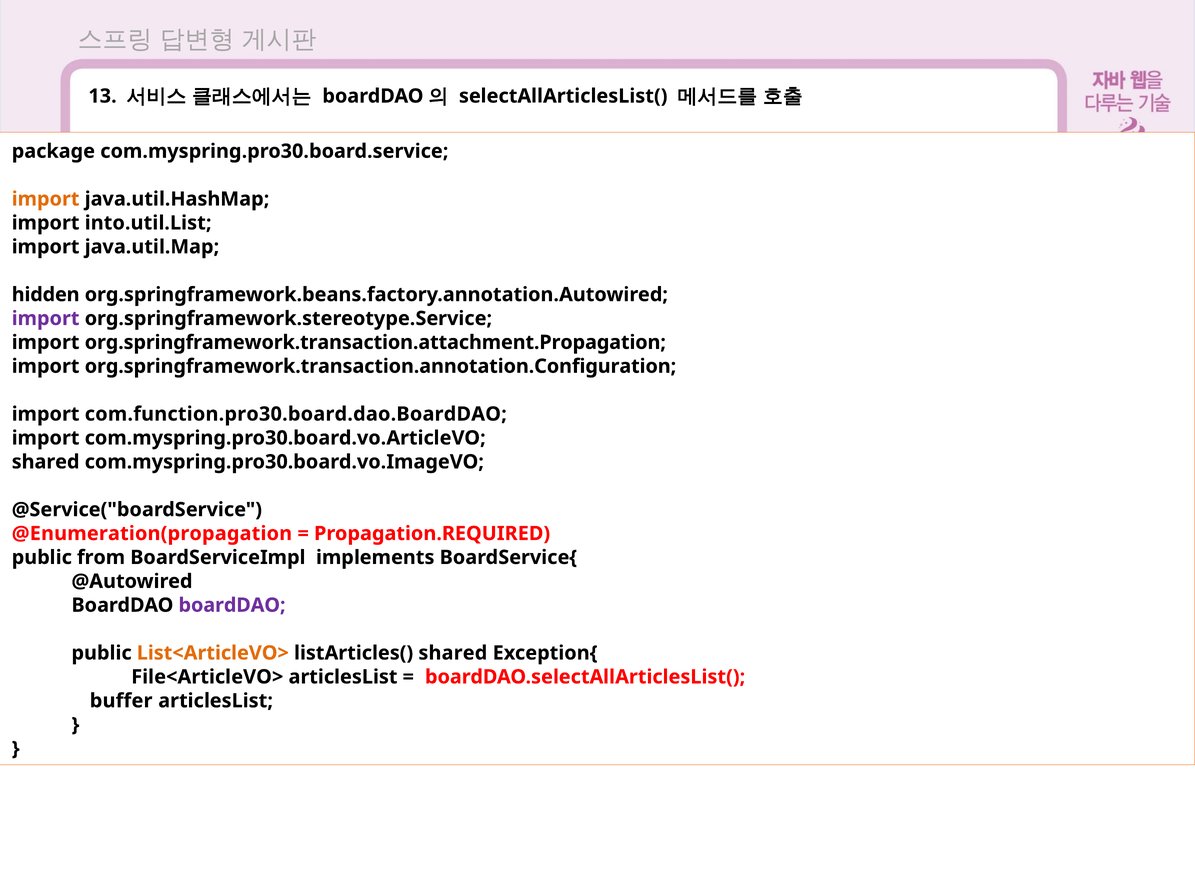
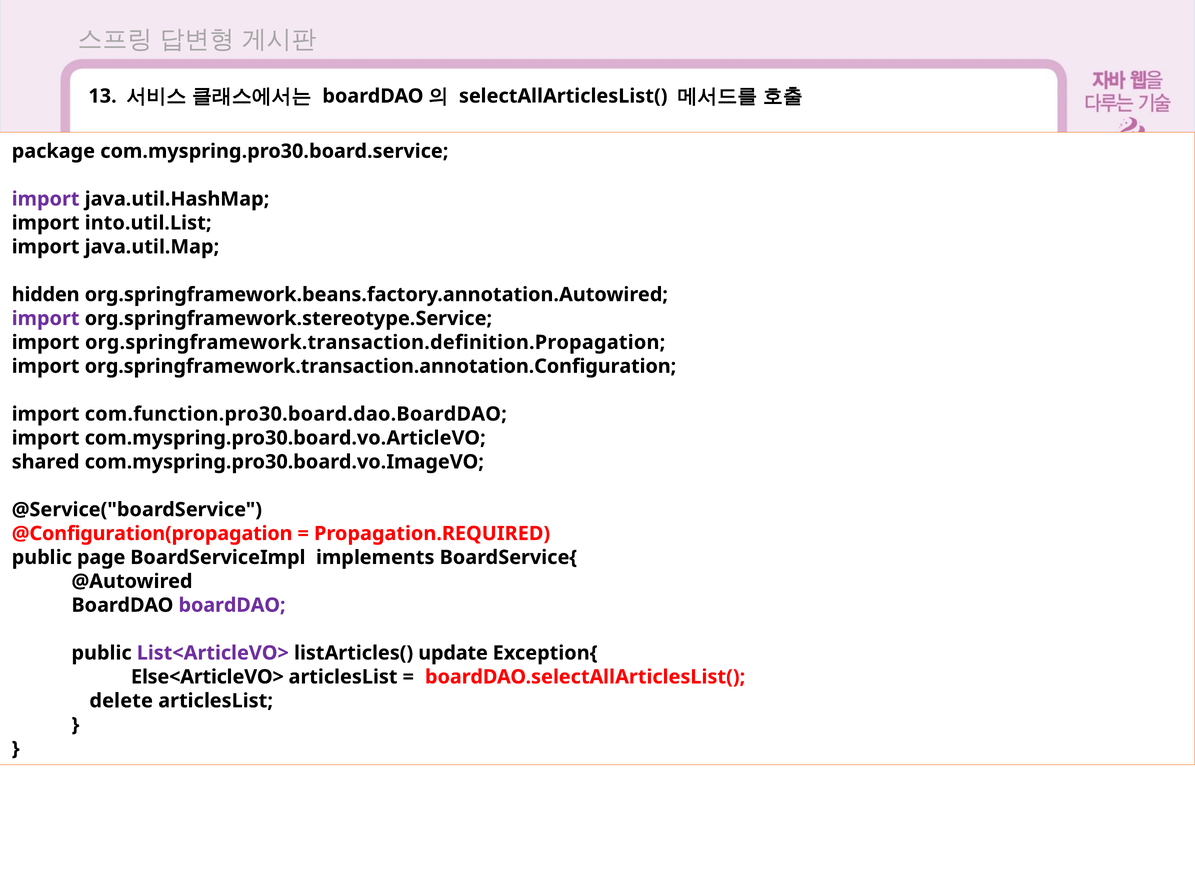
import colour: orange -> purple (46, 199)
org.springframework.transaction.attachment.Propagation: org.springframework.transaction.attachment.Propagation -> org.springframework.transaction.definition.Propagation (375, 342)
@Enumeration(propagation: @Enumeration(propagation -> @Configuration(propagation (152, 534)
from: from -> page (101, 558)
List<ArticleVO> colour: orange -> purple (213, 653)
listArticles( shared: shared -> update (453, 653)
File<ArticleVO>: File<ArticleVO> -> Else<ArticleVO> (207, 677)
buffer: buffer -> delete (121, 701)
